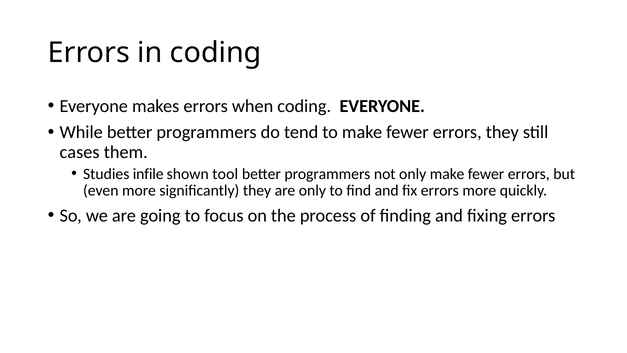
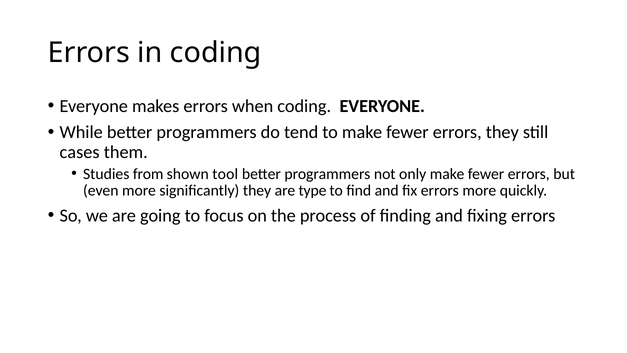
infile: infile -> from (148, 174)
are only: only -> type (312, 191)
